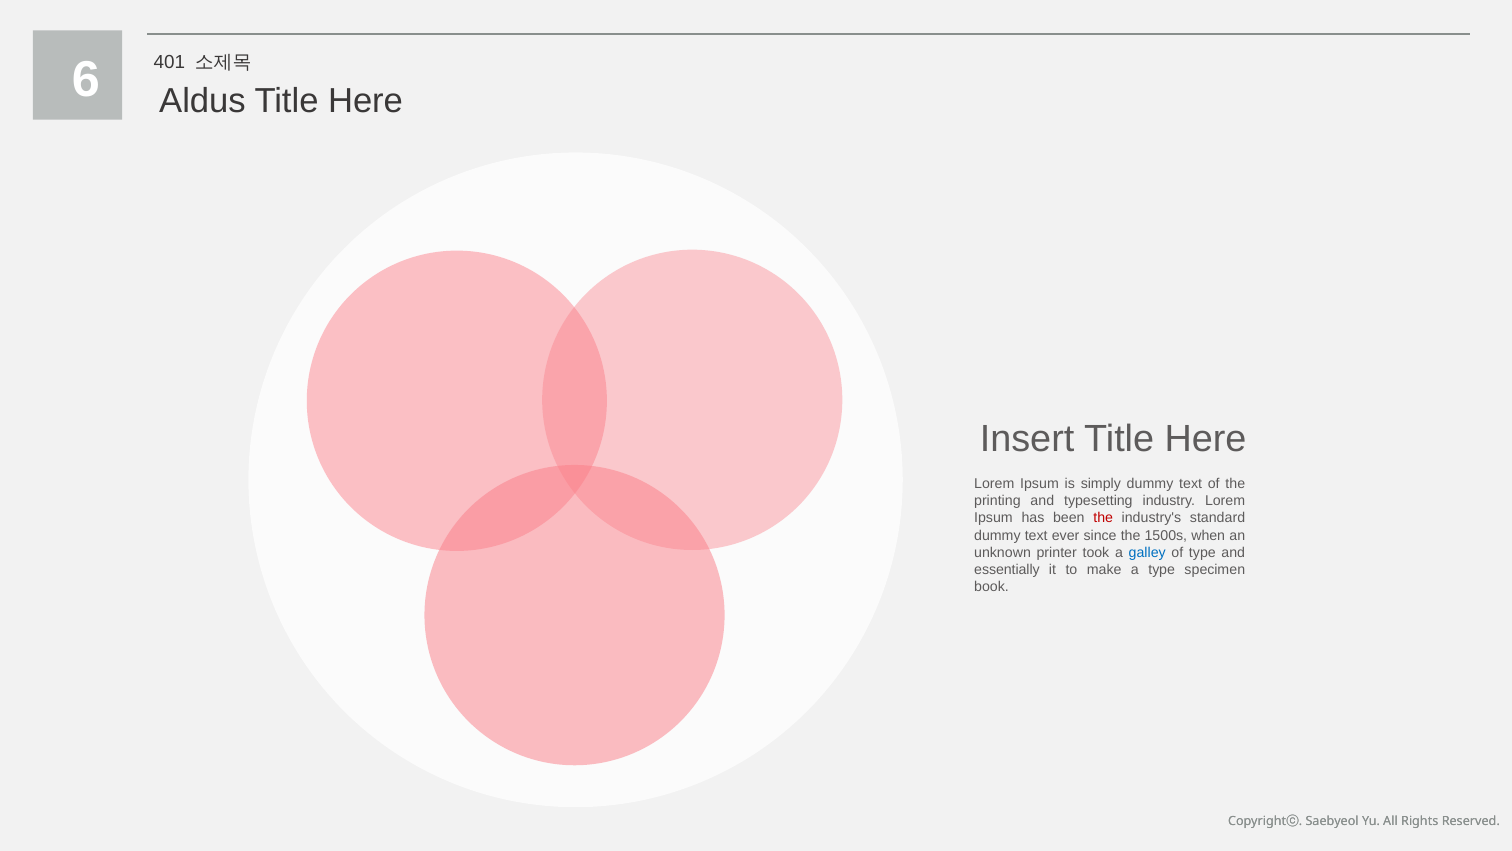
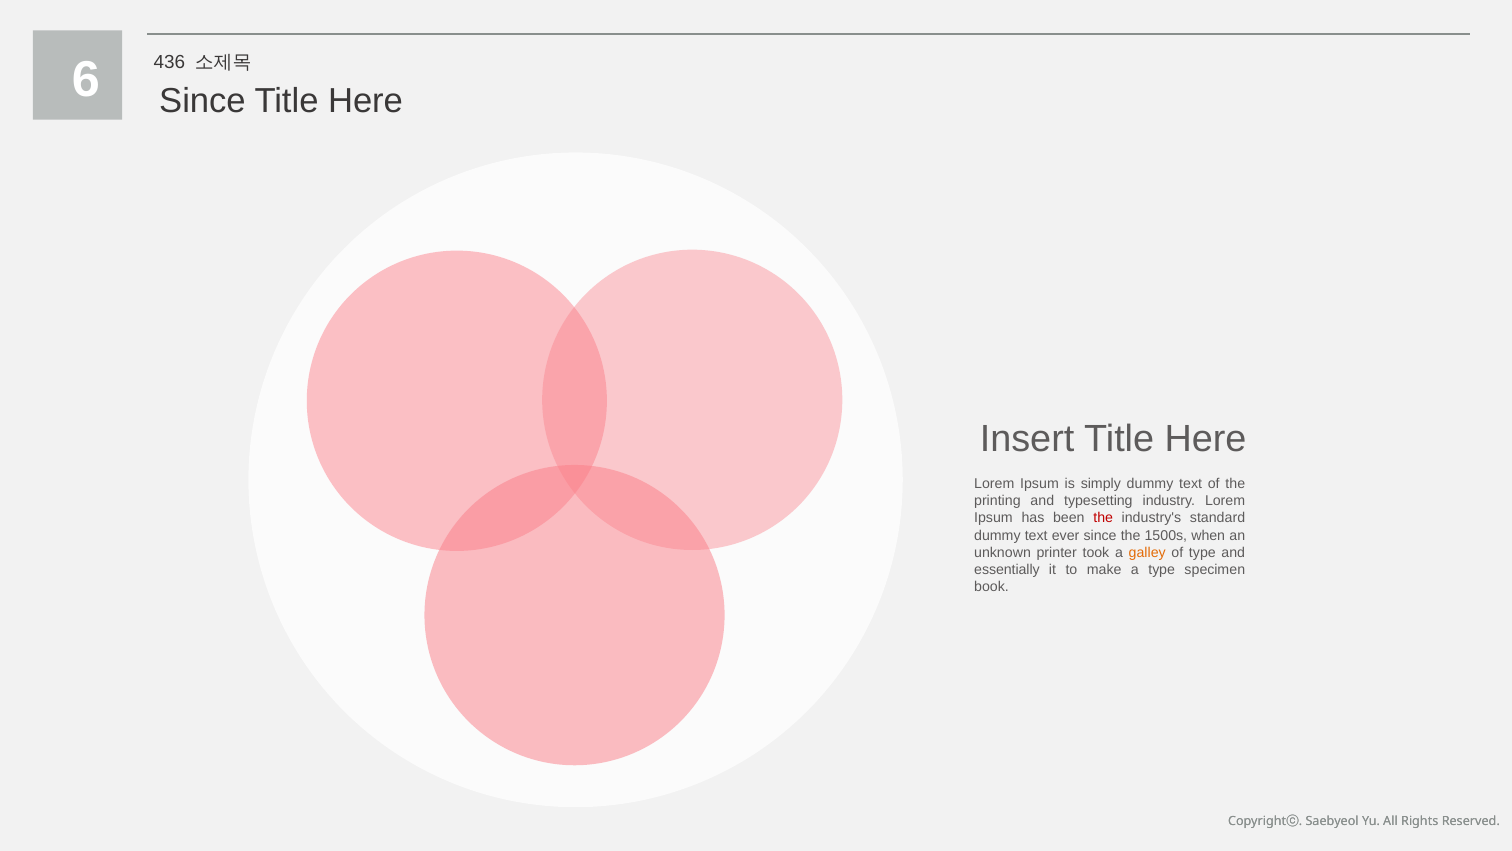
401: 401 -> 436 (169, 62)
Aldus: Aldus -> Since (202, 101)
galley colour: blue -> orange (1147, 552)
